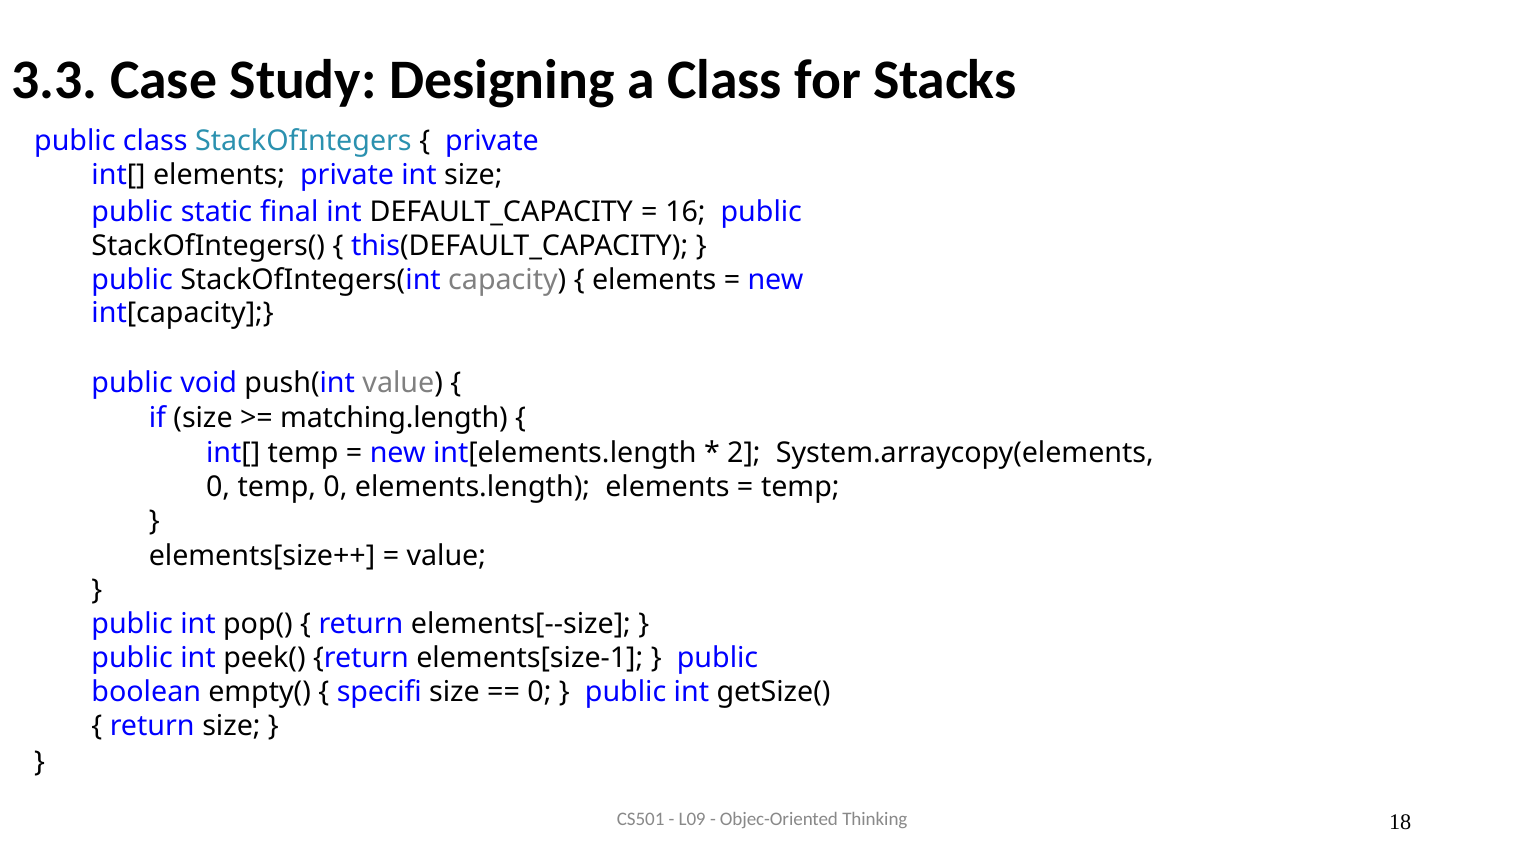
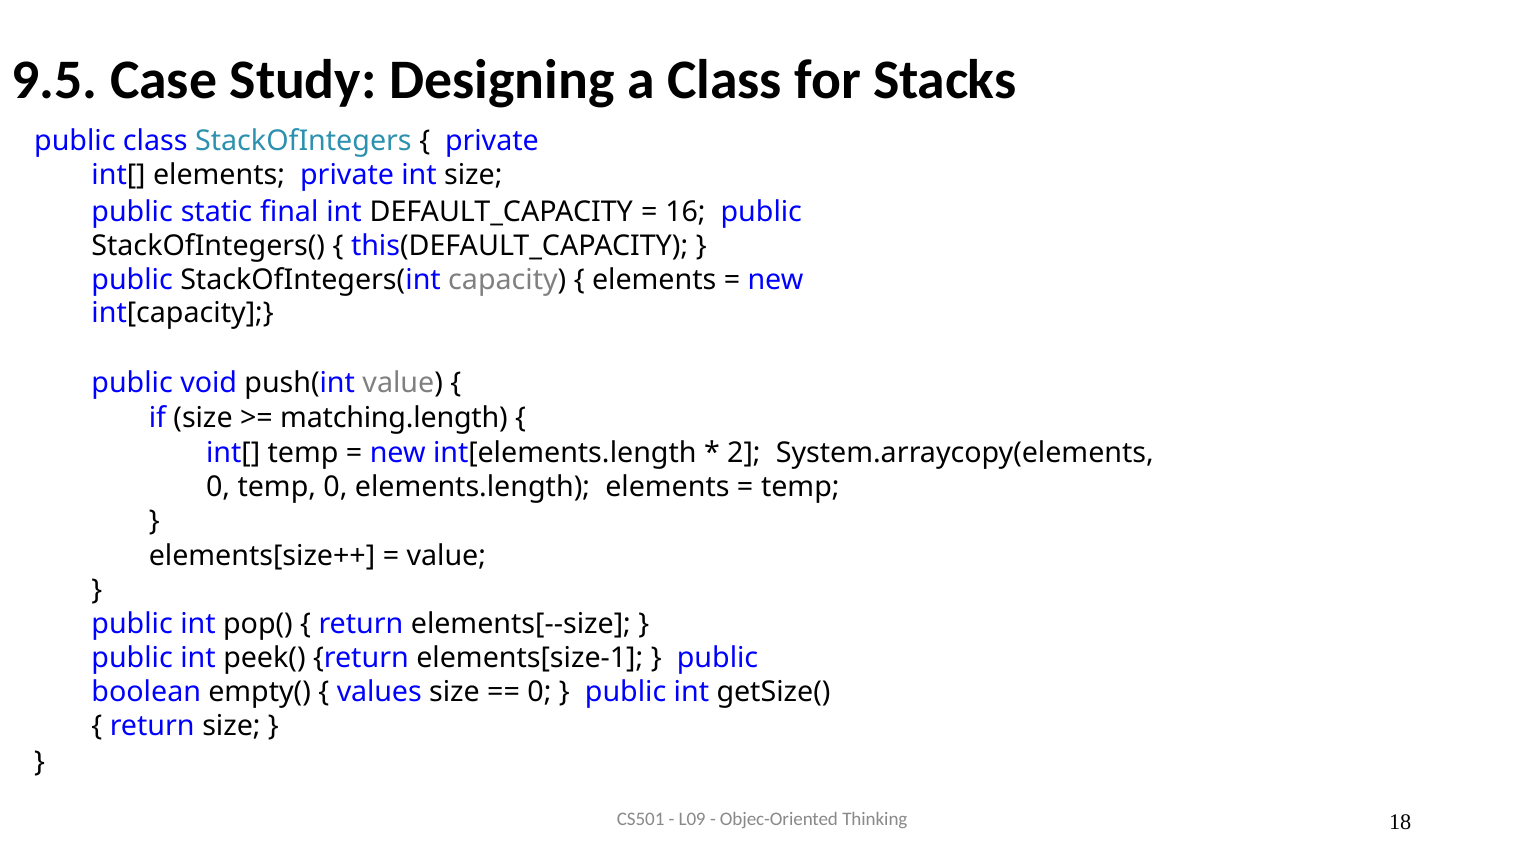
3.3: 3.3 -> 9.5 (54, 80)
specifi: specifi -> values (379, 692)
